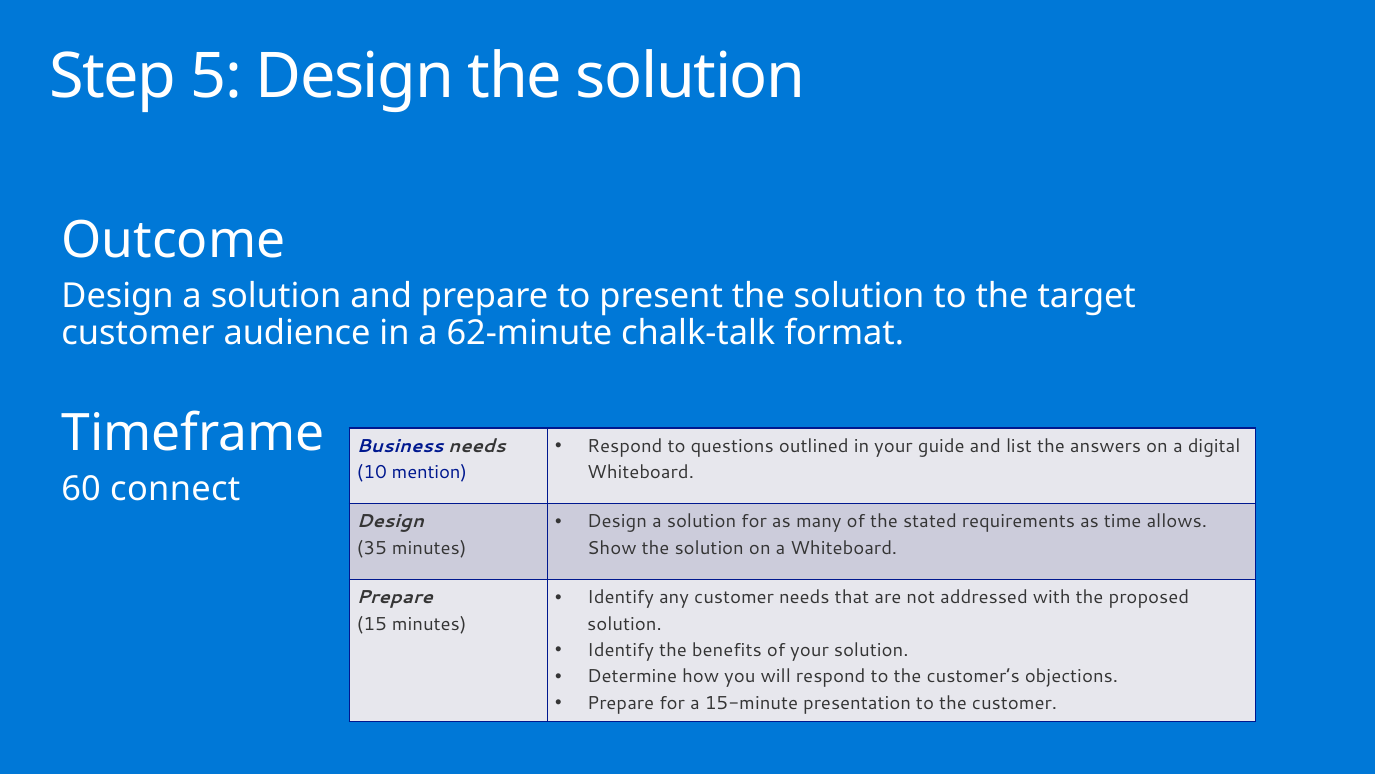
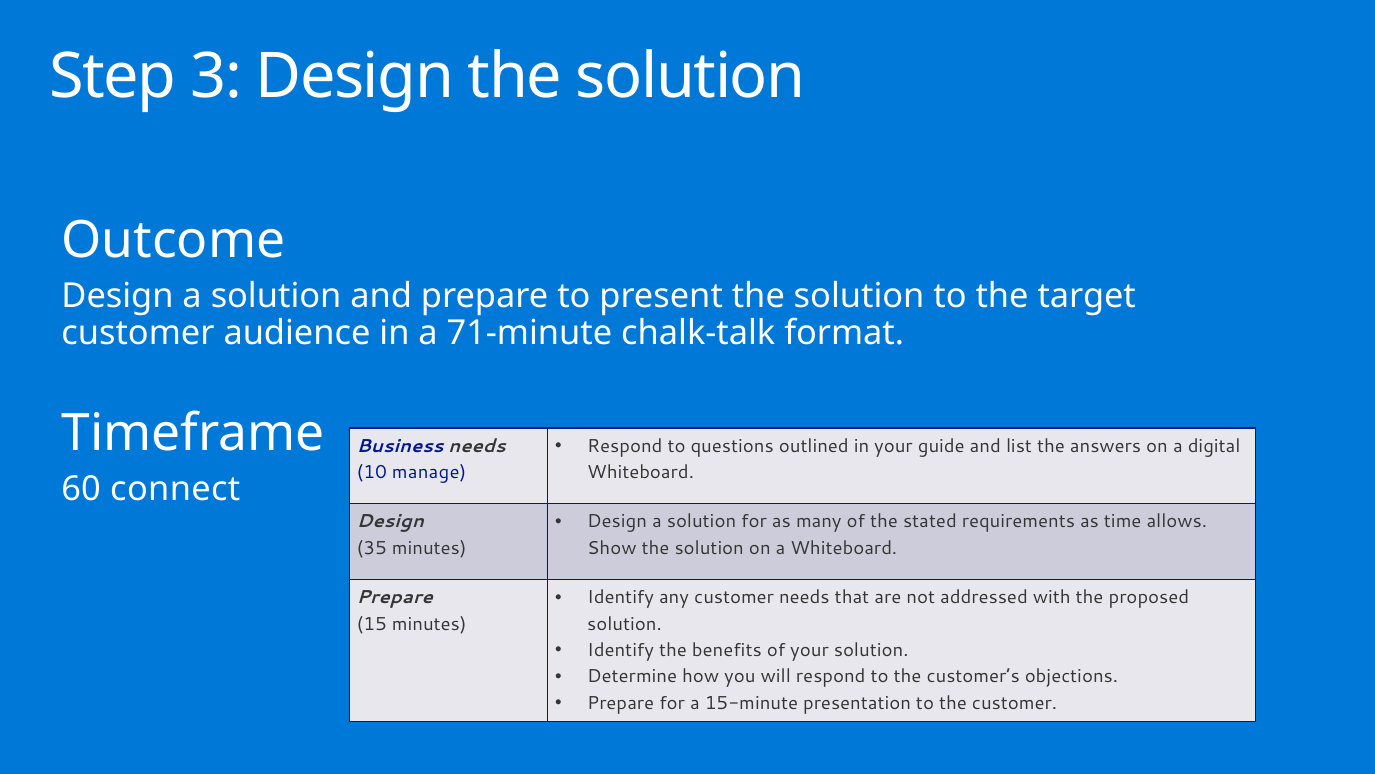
5: 5 -> 3 (216, 77)
62-minute: 62-minute -> 71-minute (529, 333)
mention: mention -> manage (429, 472)
